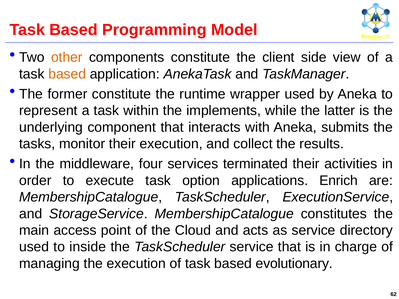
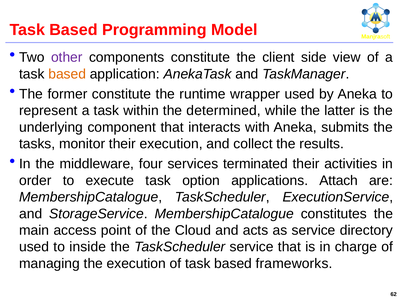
other colour: orange -> purple (67, 57)
implements: implements -> determined (224, 111)
Enrich: Enrich -> Attach (339, 181)
evolutionary: evolutionary -> frameworks (294, 264)
